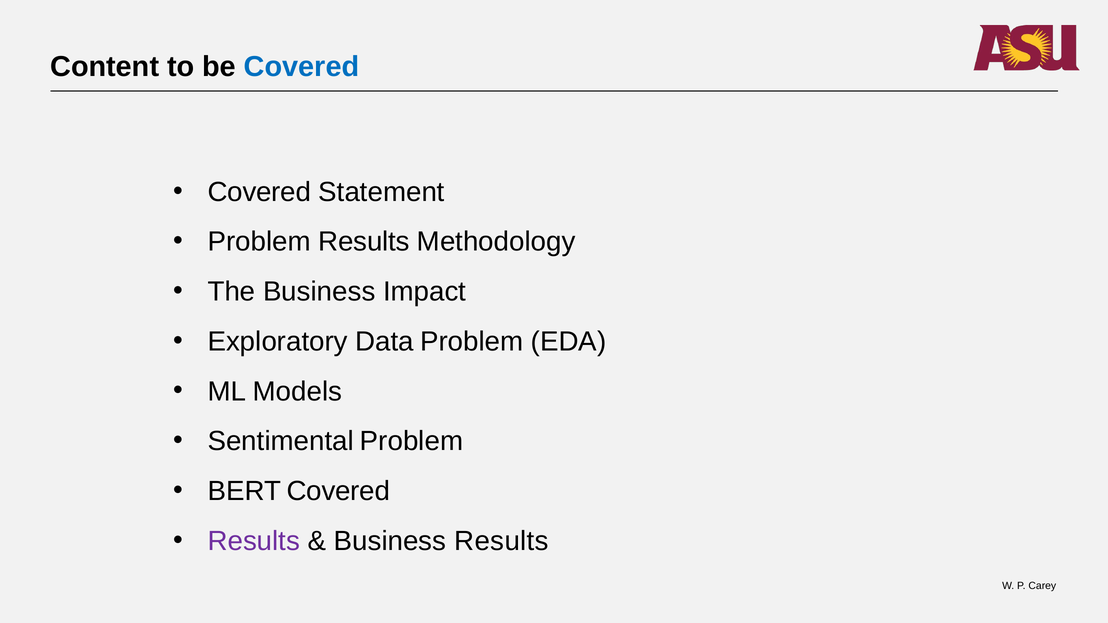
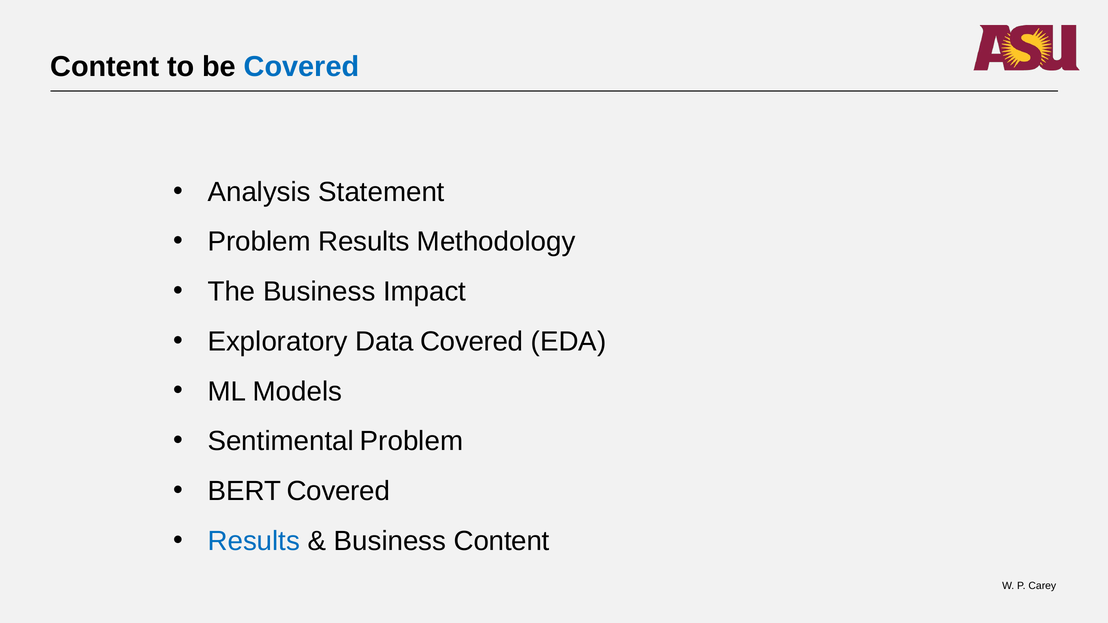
Covered: Covered -> Analysis (259, 192)
Data Problem: Problem -> Covered (472, 342)
Results colour: purple -> blue (254, 541)
Business Results: Results -> Content (502, 541)
